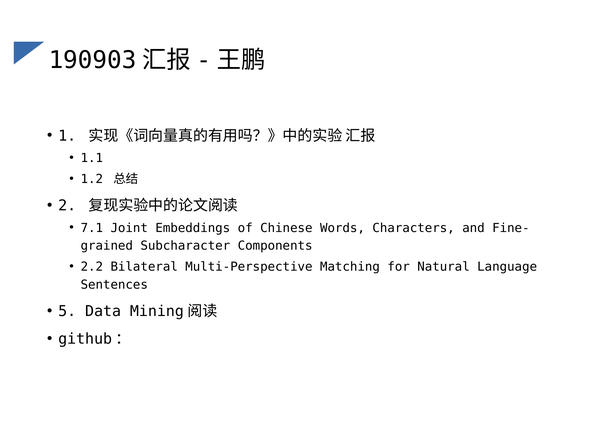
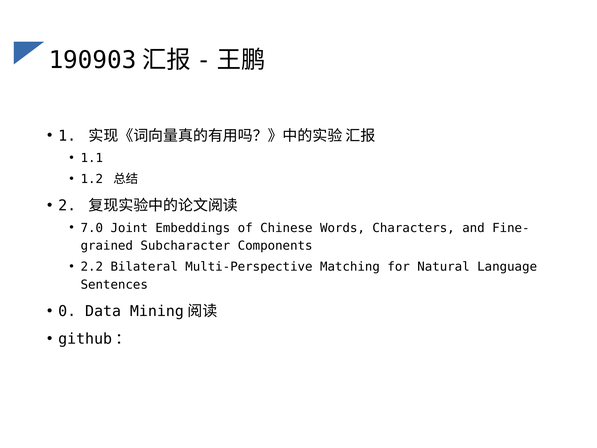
7.1: 7.1 -> 7.0 (92, 228)
5: 5 -> 0 (67, 311)
